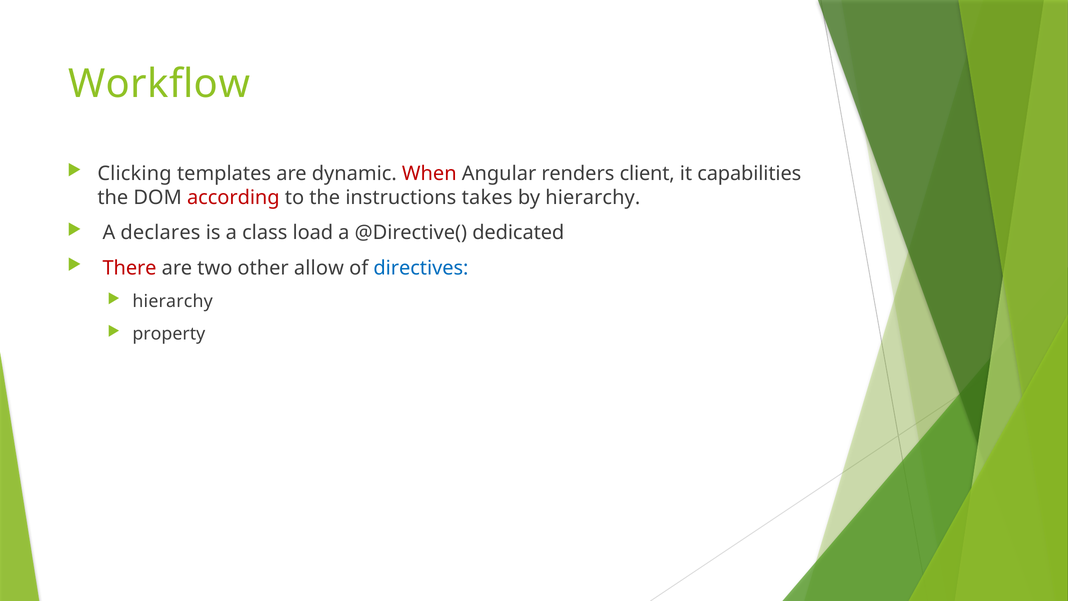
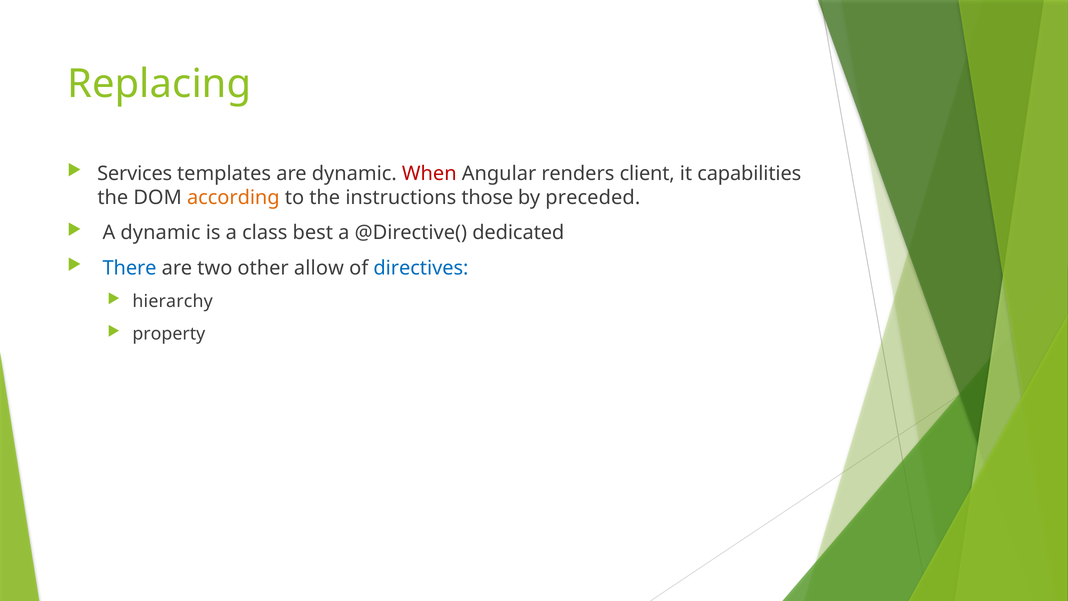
Workflow: Workflow -> Replacing (159, 84)
Clicking: Clicking -> Services (135, 173)
according colour: red -> orange (233, 197)
takes: takes -> those (487, 197)
by hierarchy: hierarchy -> preceded (593, 197)
A declares: declares -> dynamic (160, 233)
load: load -> best (313, 233)
There colour: red -> blue (130, 268)
